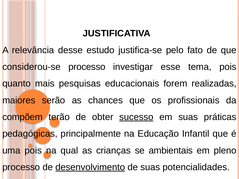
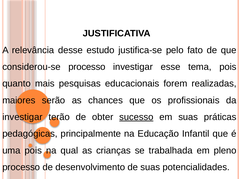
compõem: compõem -> investigar (22, 117)
ambientais: ambientais -> trabalhada (171, 151)
desenvolvimento underline: present -> none (90, 167)
